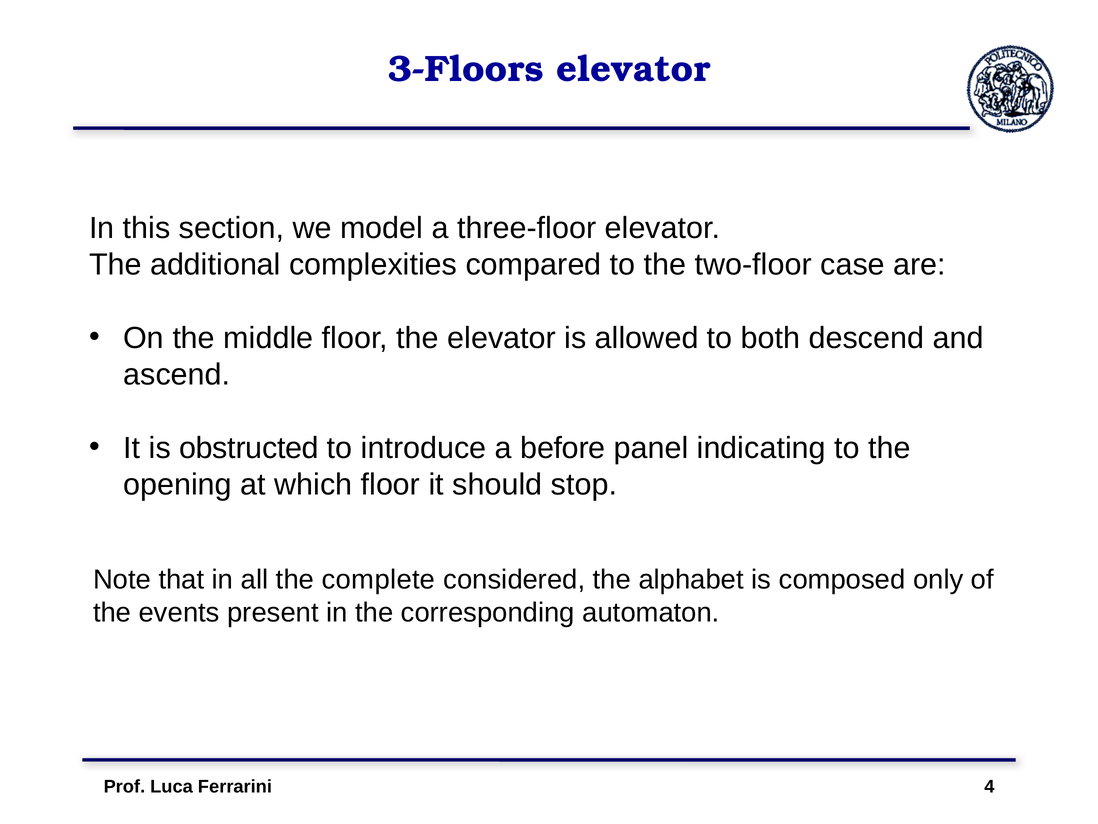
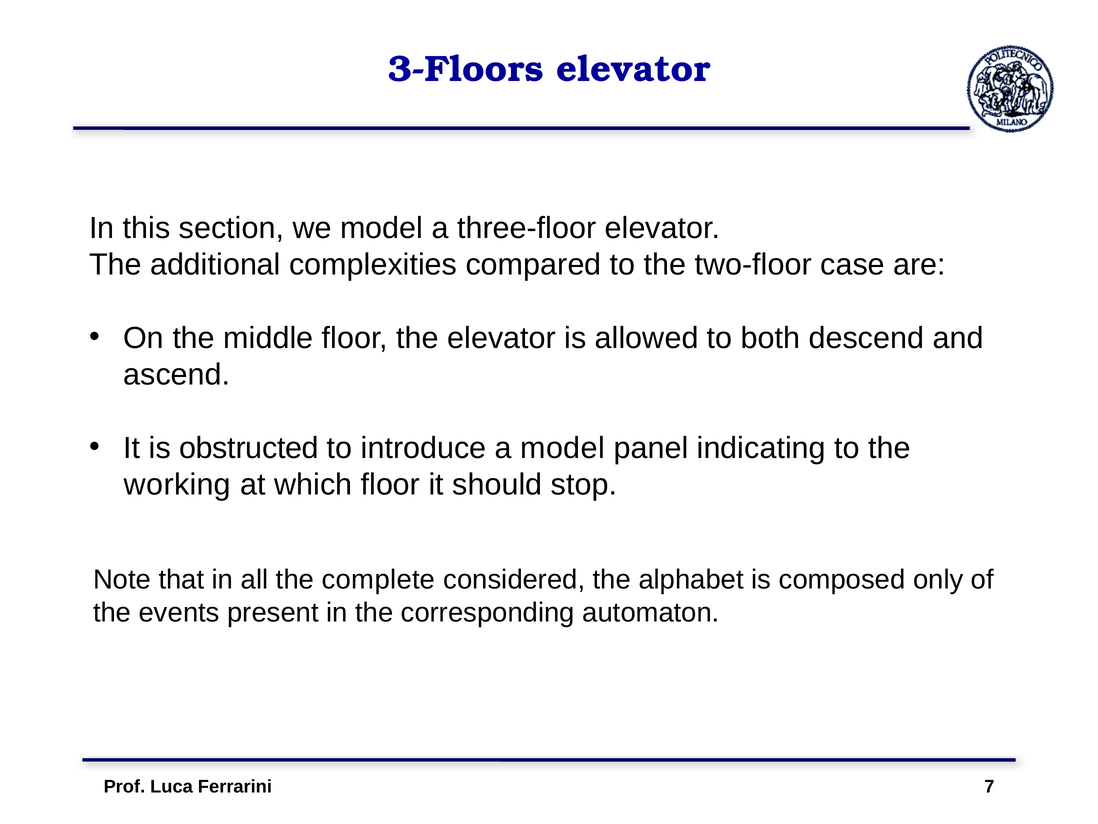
a before: before -> model (563, 448)
opening: opening -> working (177, 484)
4: 4 -> 7 (989, 786)
